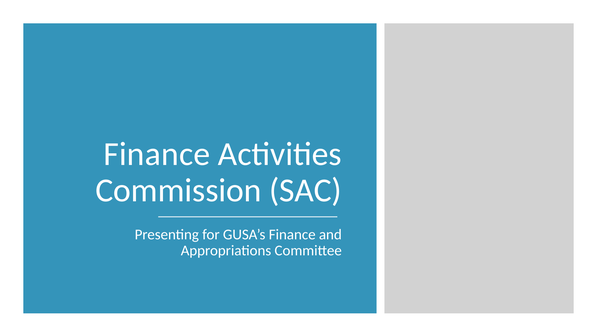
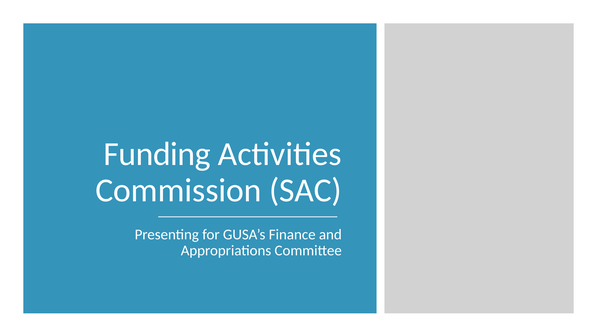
Finance: Finance -> Funding (157, 154)
